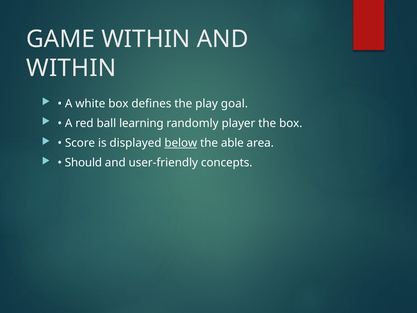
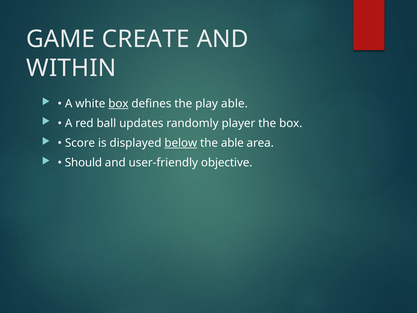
GAME WITHIN: WITHIN -> CREATE (146, 39)
box underline: none -> present (118, 103)
play goal: goal -> able (234, 103)
learning: learning -> updates (141, 123)
concepts: concepts -> objective (227, 163)
